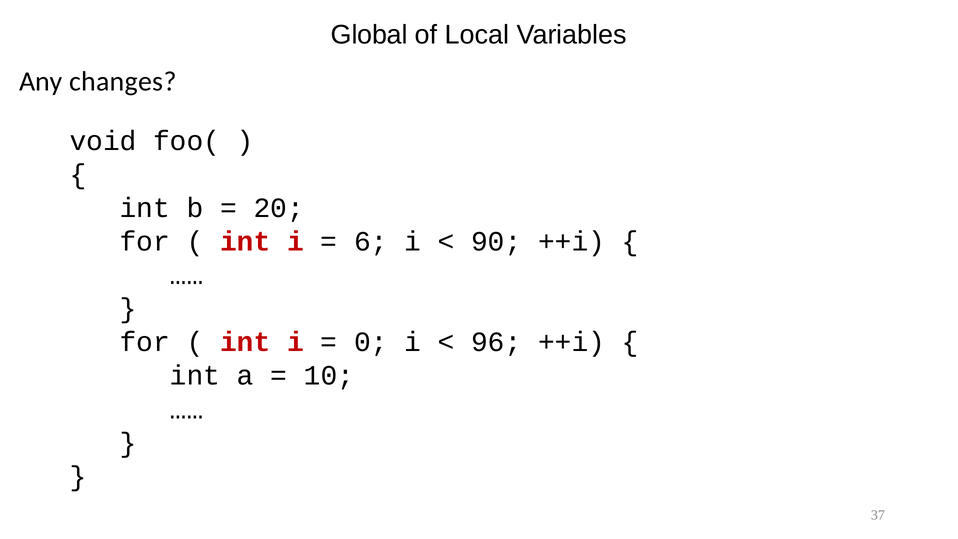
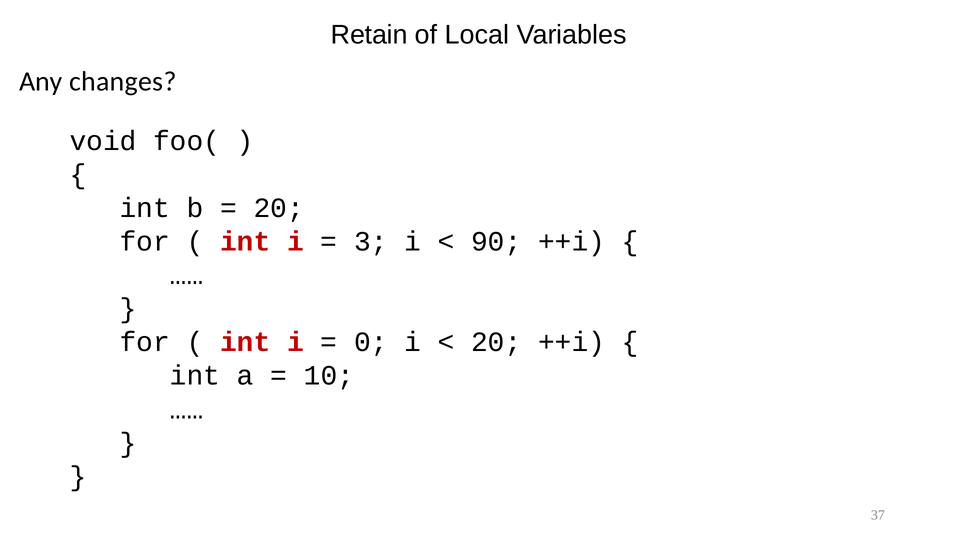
Global: Global -> Retain (369, 35)
6: 6 -> 3 (371, 241)
96: 96 -> 20 (496, 342)
